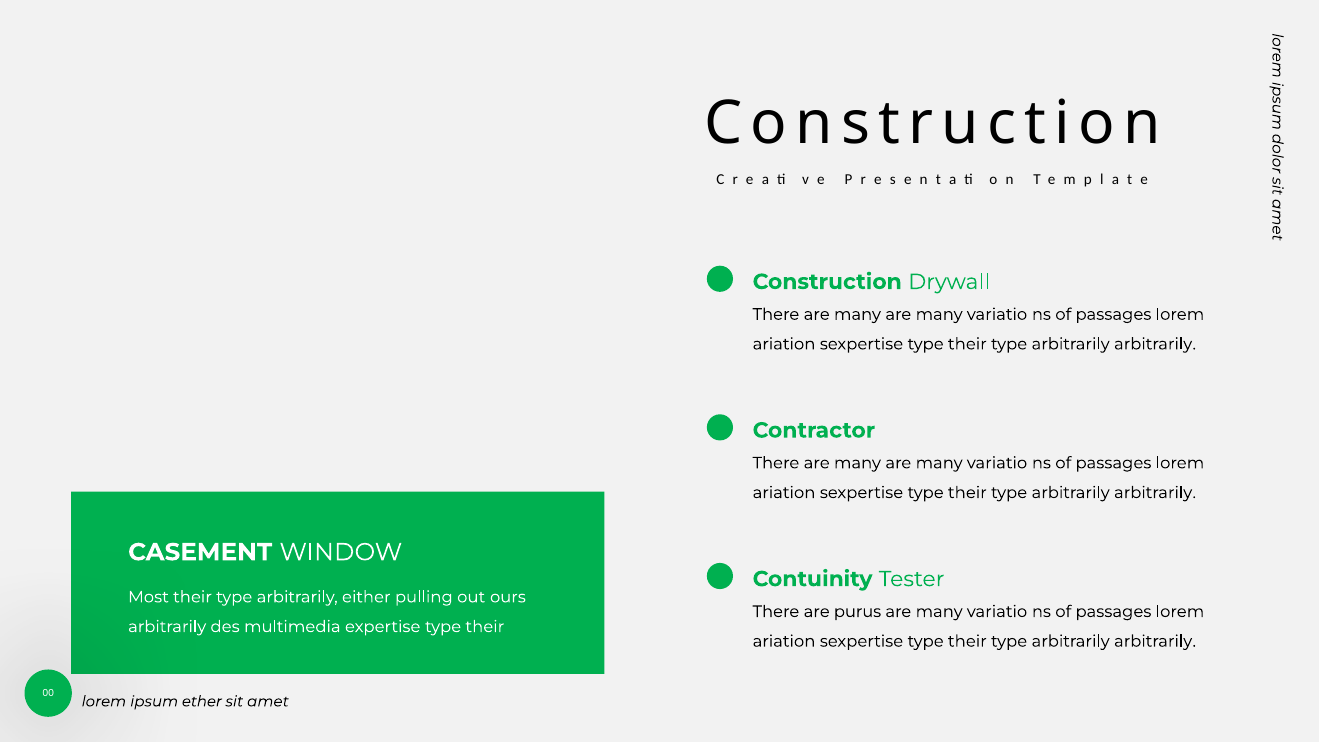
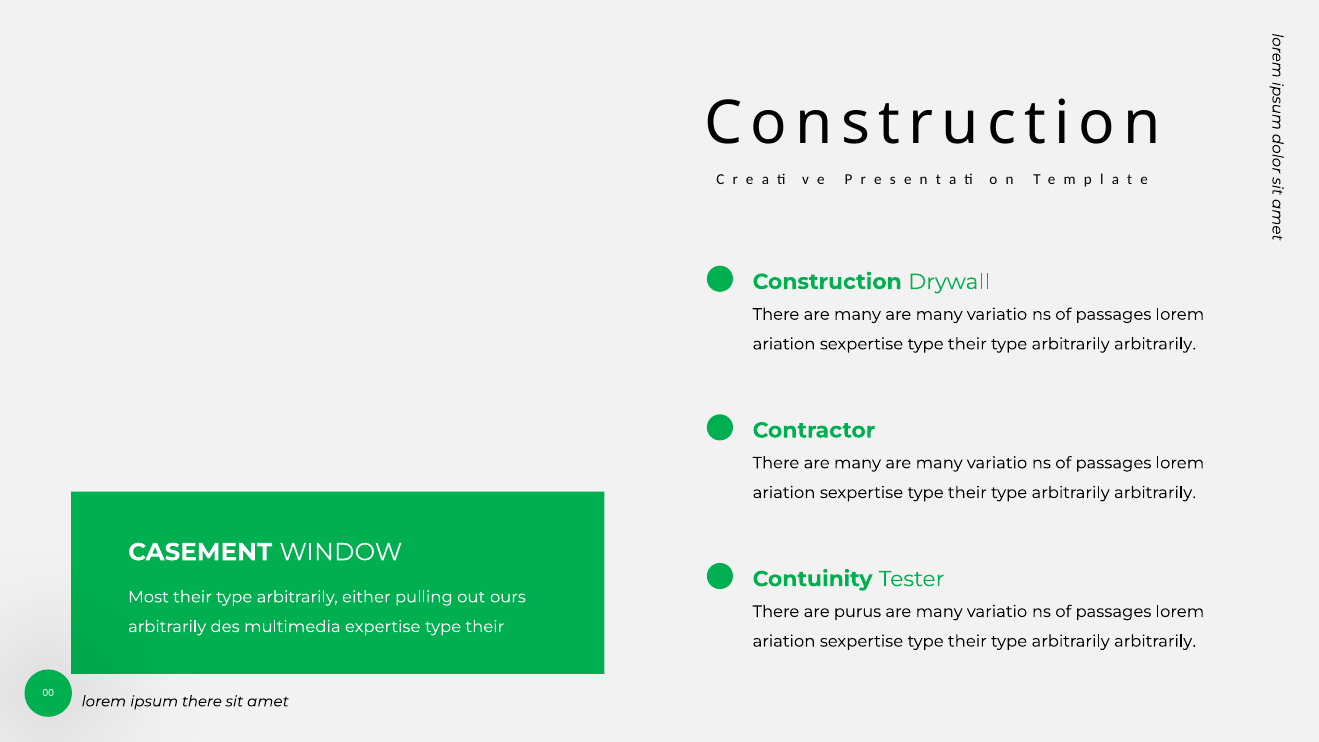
ipsum ether: ether -> there (202, 701)
